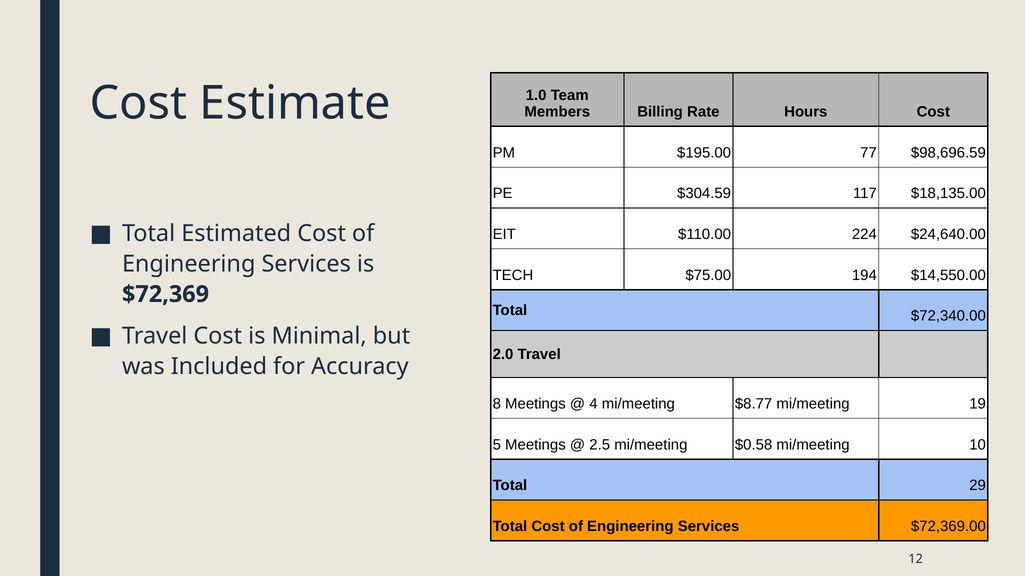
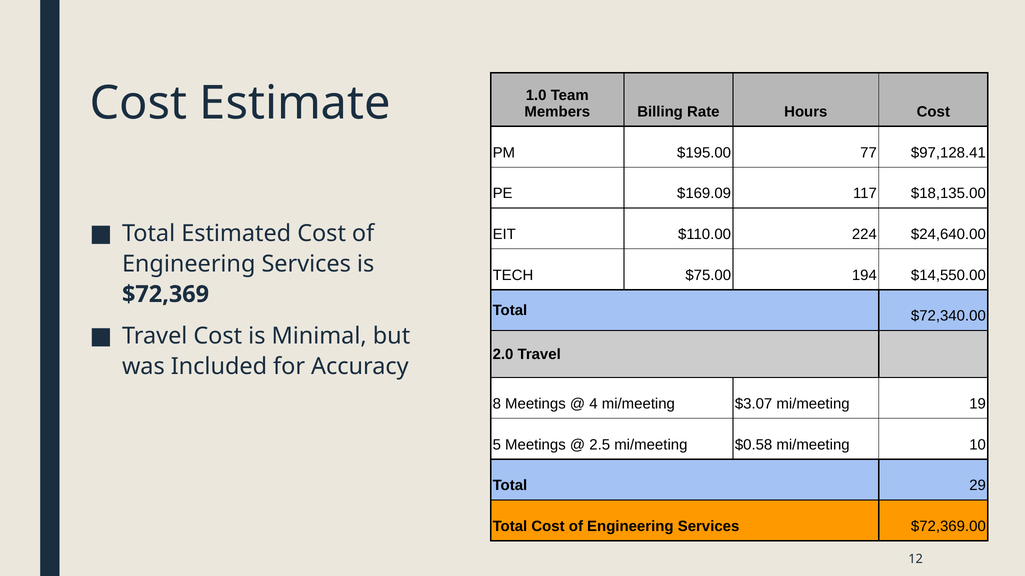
$98,696.59: $98,696.59 -> $97,128.41 (948, 153)
$304.59: $304.59 -> $169.09 (704, 194)
$8.77: $8.77 -> $3.07 (754, 404)
